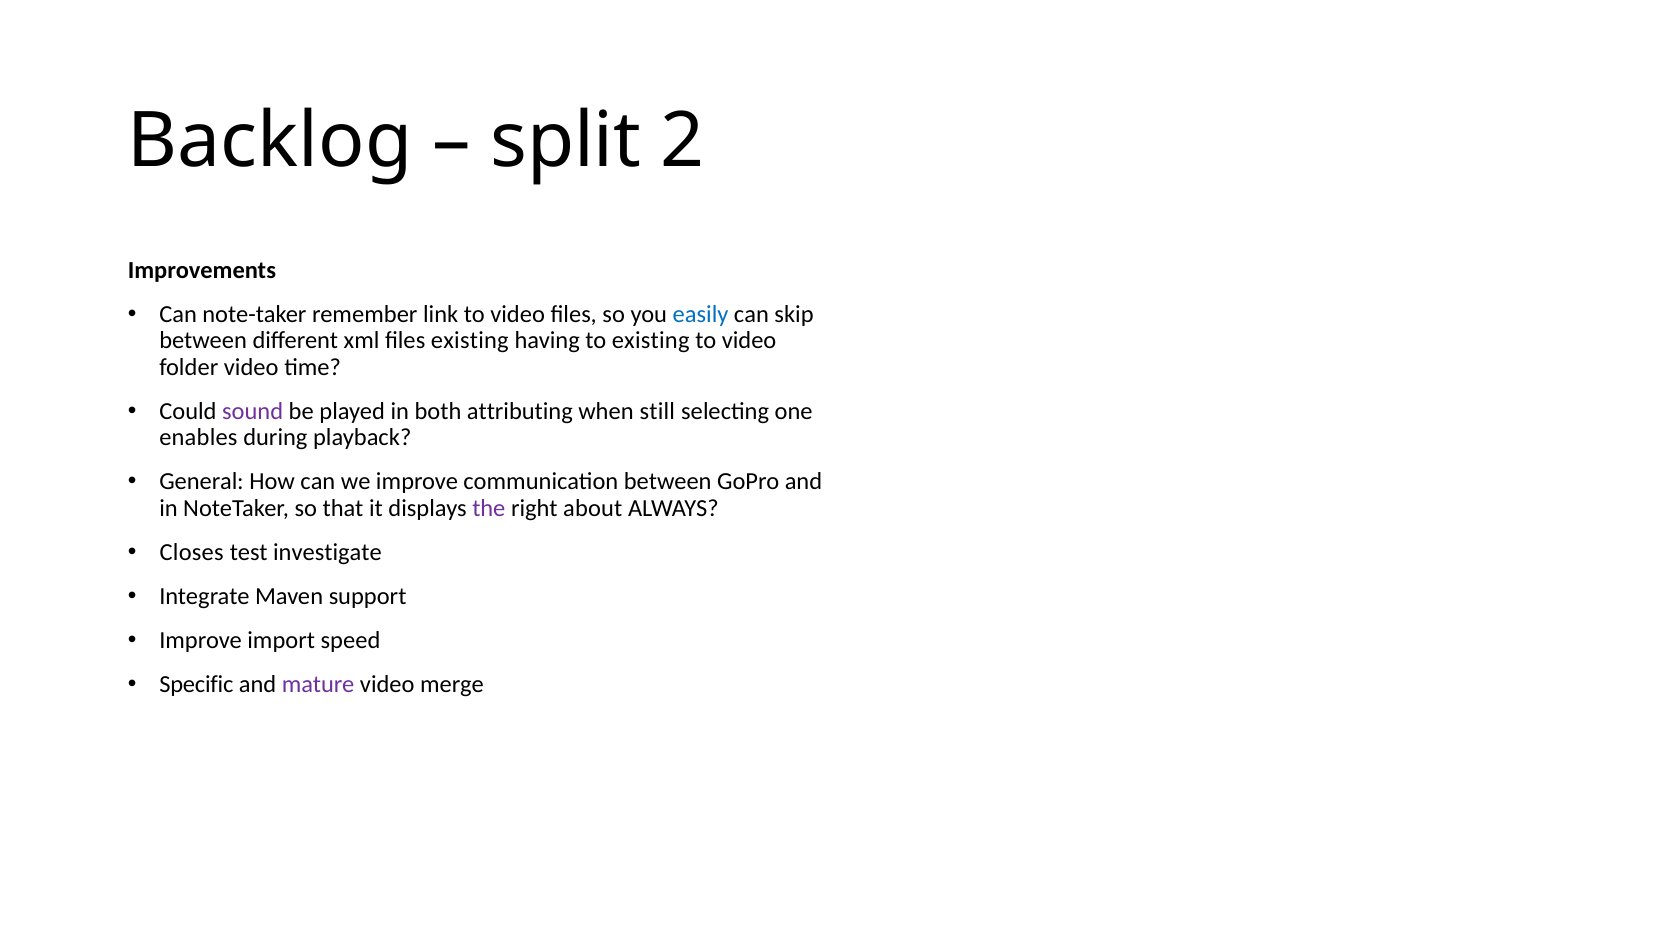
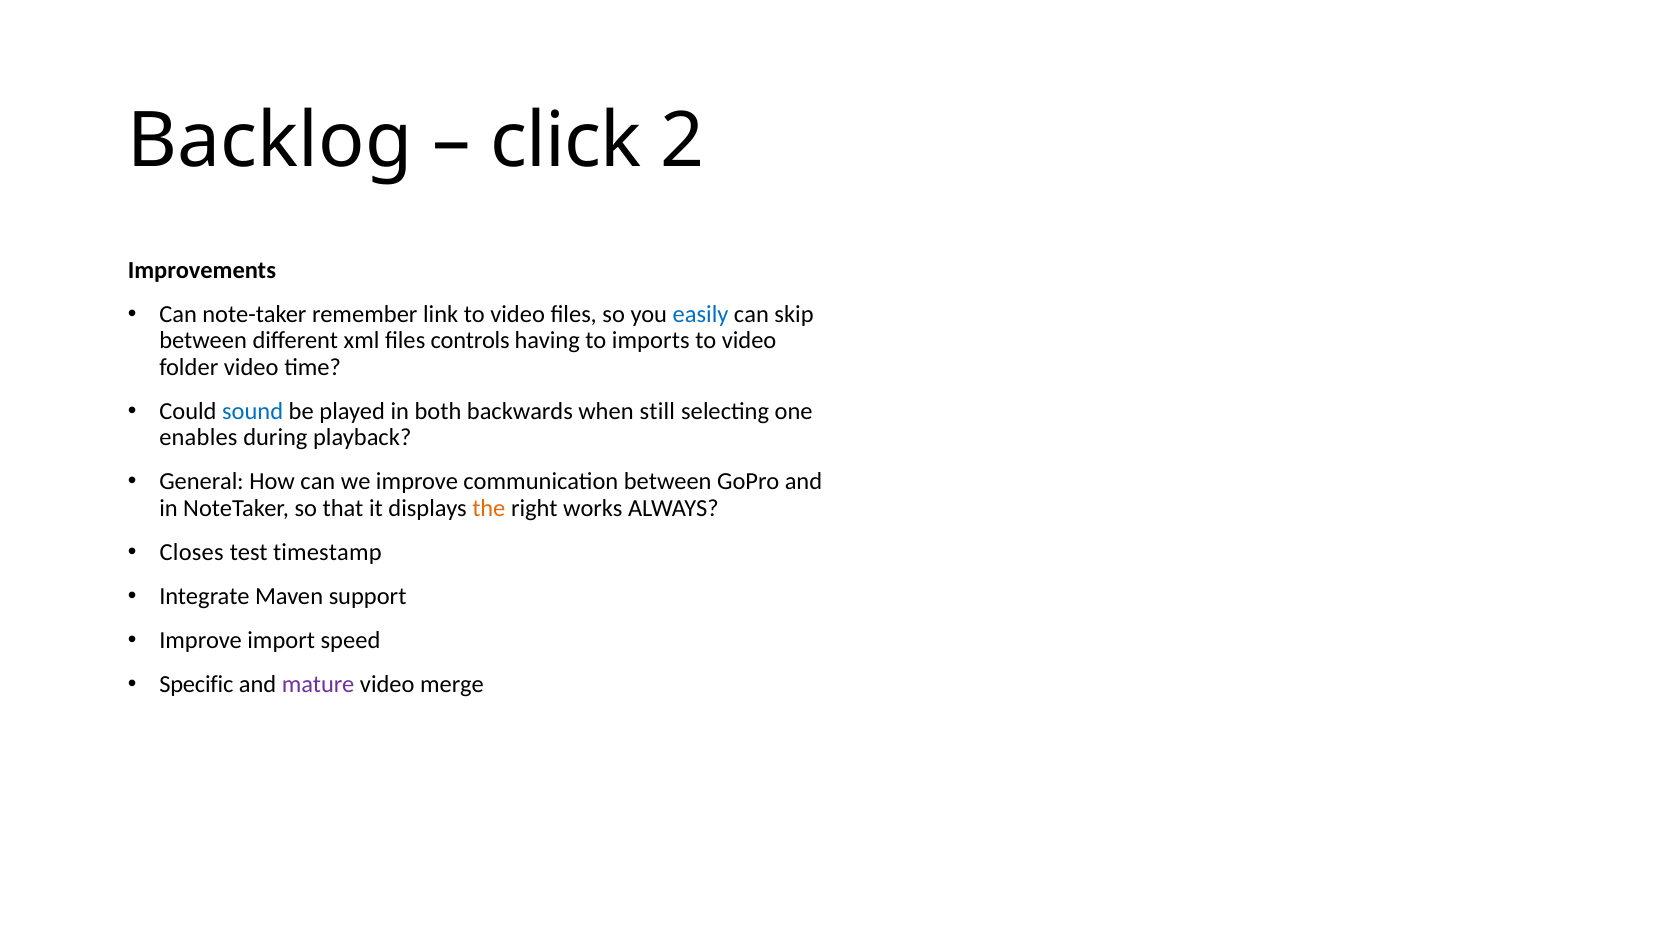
split: split -> click (566, 141)
files existing: existing -> controls (470, 341)
to existing: existing -> imports (651, 341)
sound colour: purple -> blue (253, 411)
attributing: attributing -> backwards (520, 411)
the colour: purple -> orange (489, 508)
about: about -> works (593, 508)
investigate: investigate -> timestamp (327, 552)
